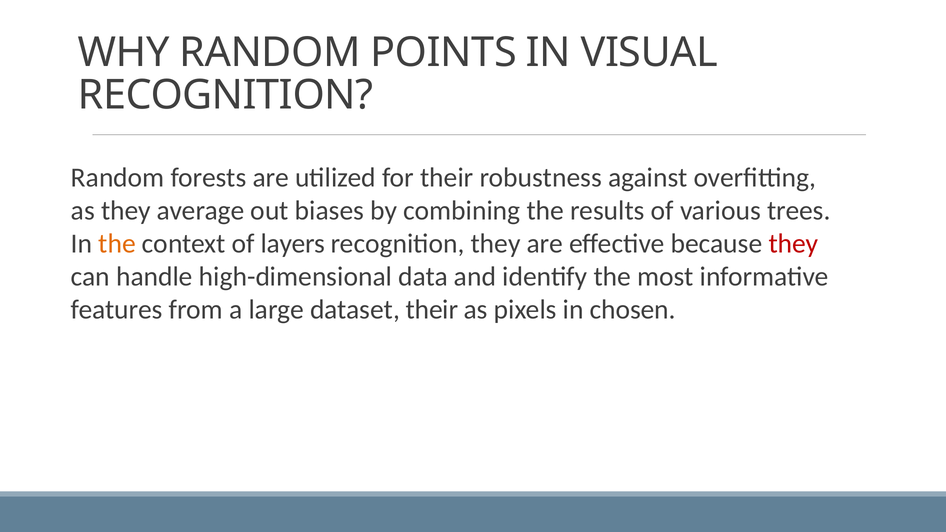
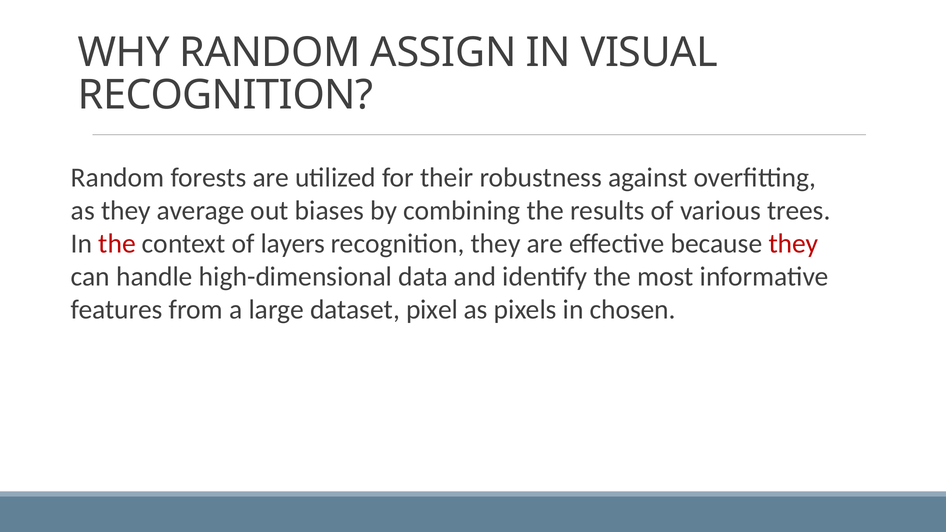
POINTS: POINTS -> ASSIGN (443, 53)
the colour: orange -> red (117, 244)
dataset their: their -> pixel (432, 310)
